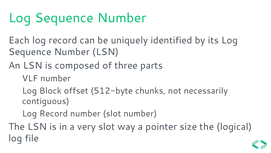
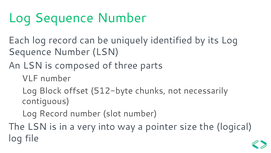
very slot: slot -> into (107, 126)
